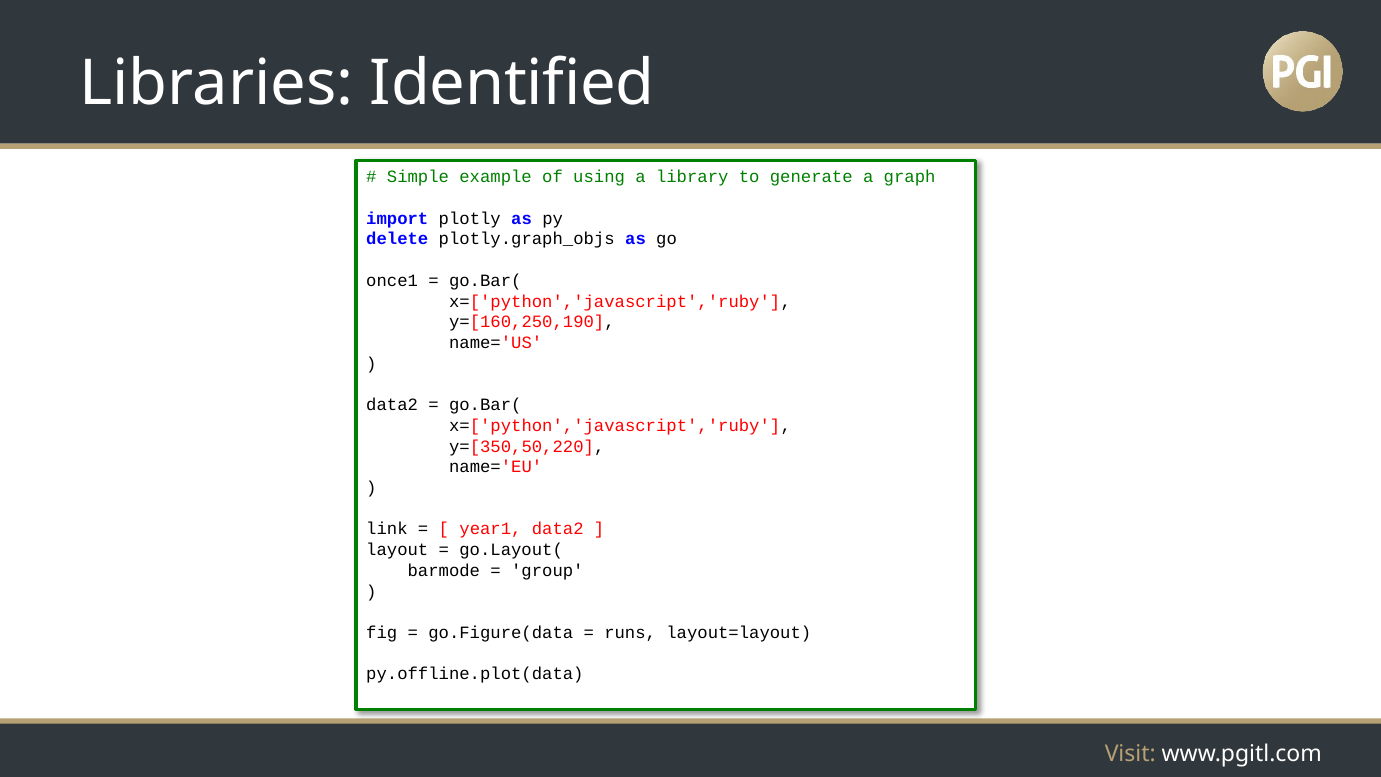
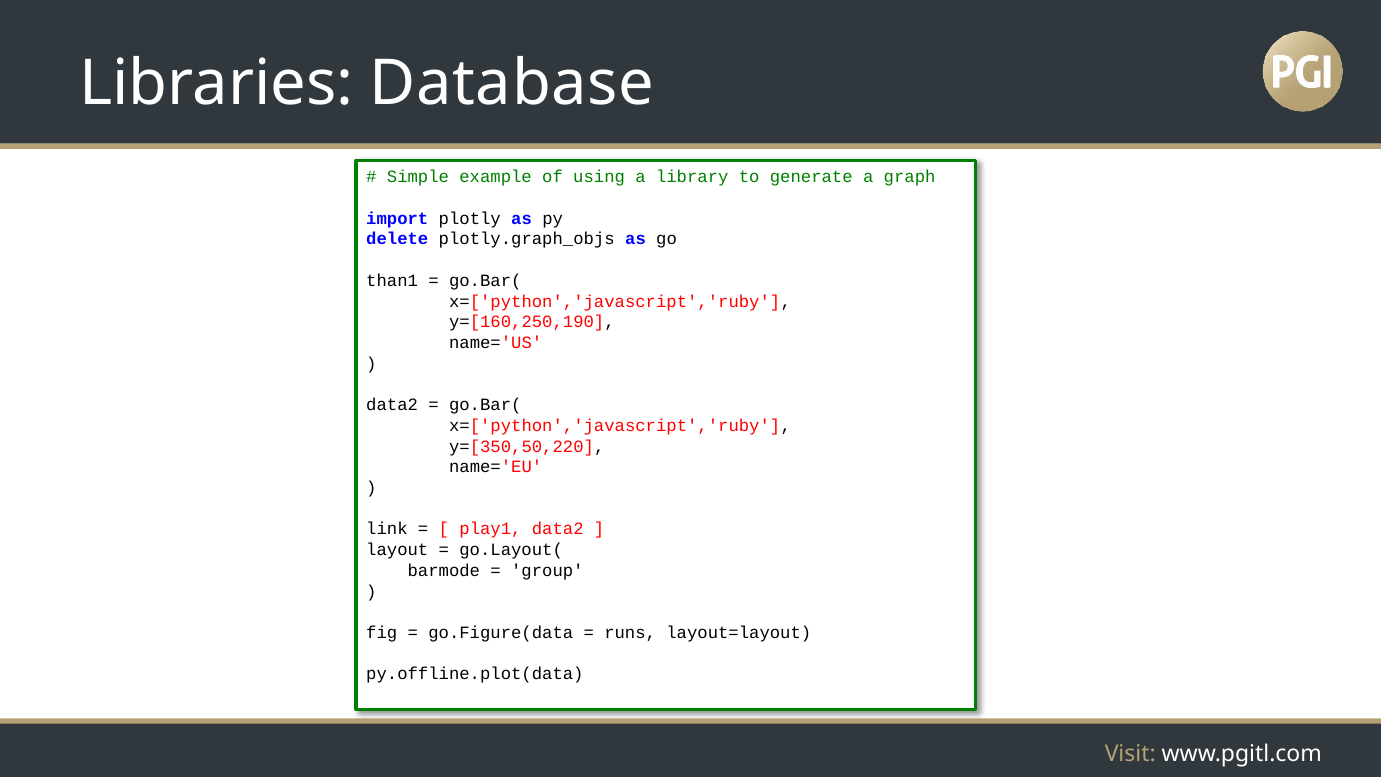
Identified: Identified -> Database (512, 83)
once1: once1 -> than1 (392, 281)
year1: year1 -> play1 (490, 529)
